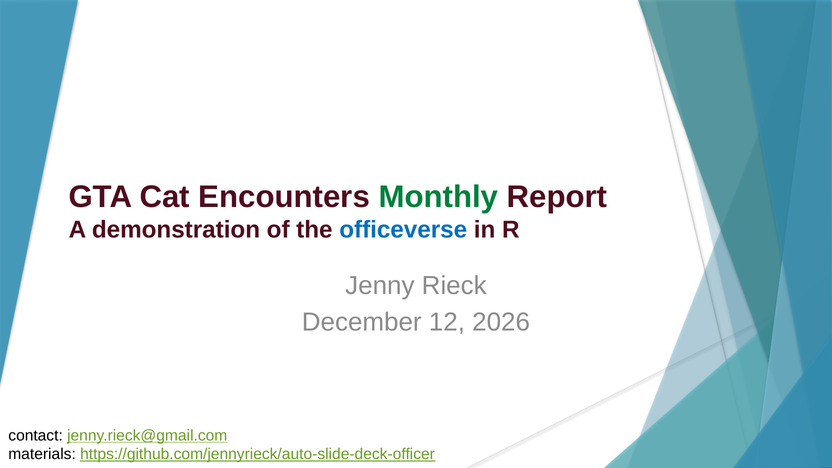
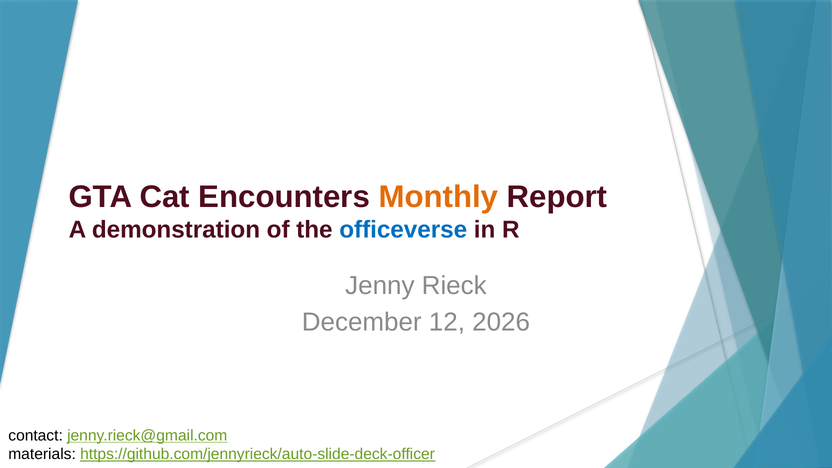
Monthly colour: green -> orange (438, 197)
